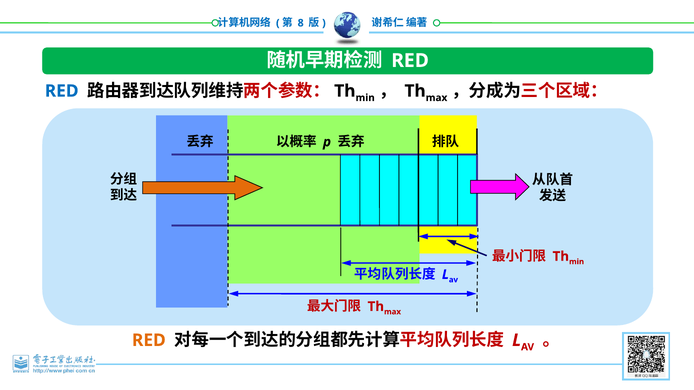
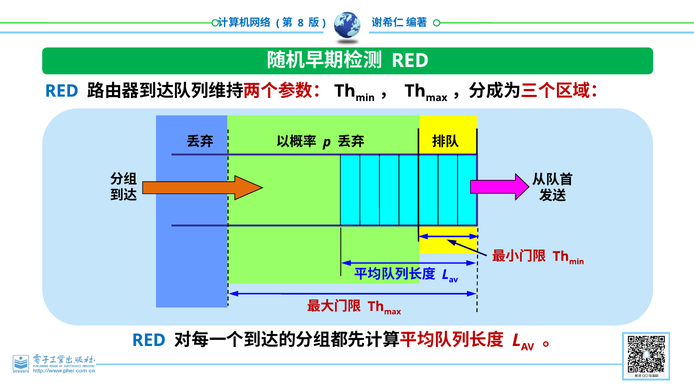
RED colour: orange -> blue (149, 341)
